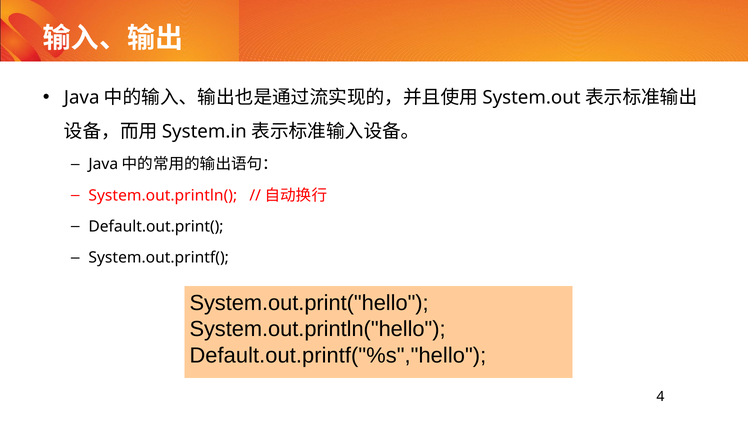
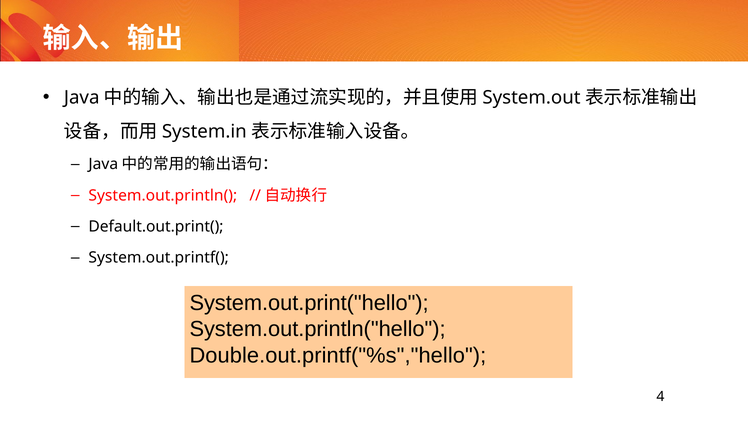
Default.out.printf("%s","hello: Default.out.printf("%s","hello -> Double.out.printf("%s","hello (338, 355)
